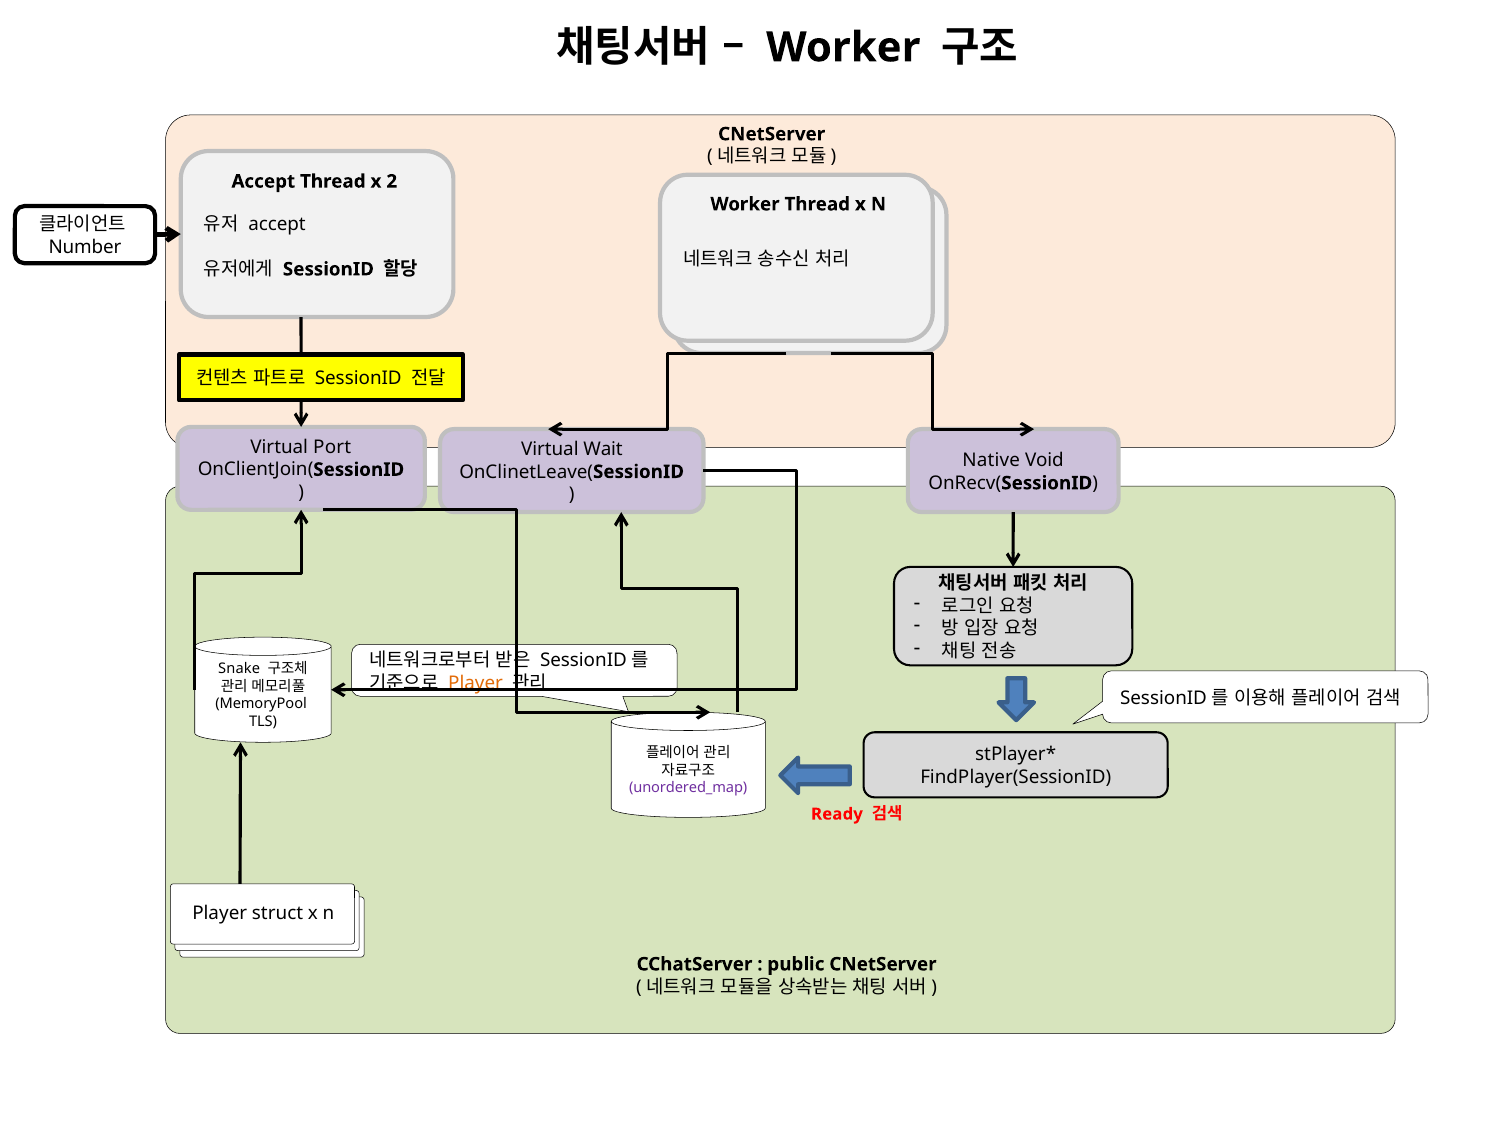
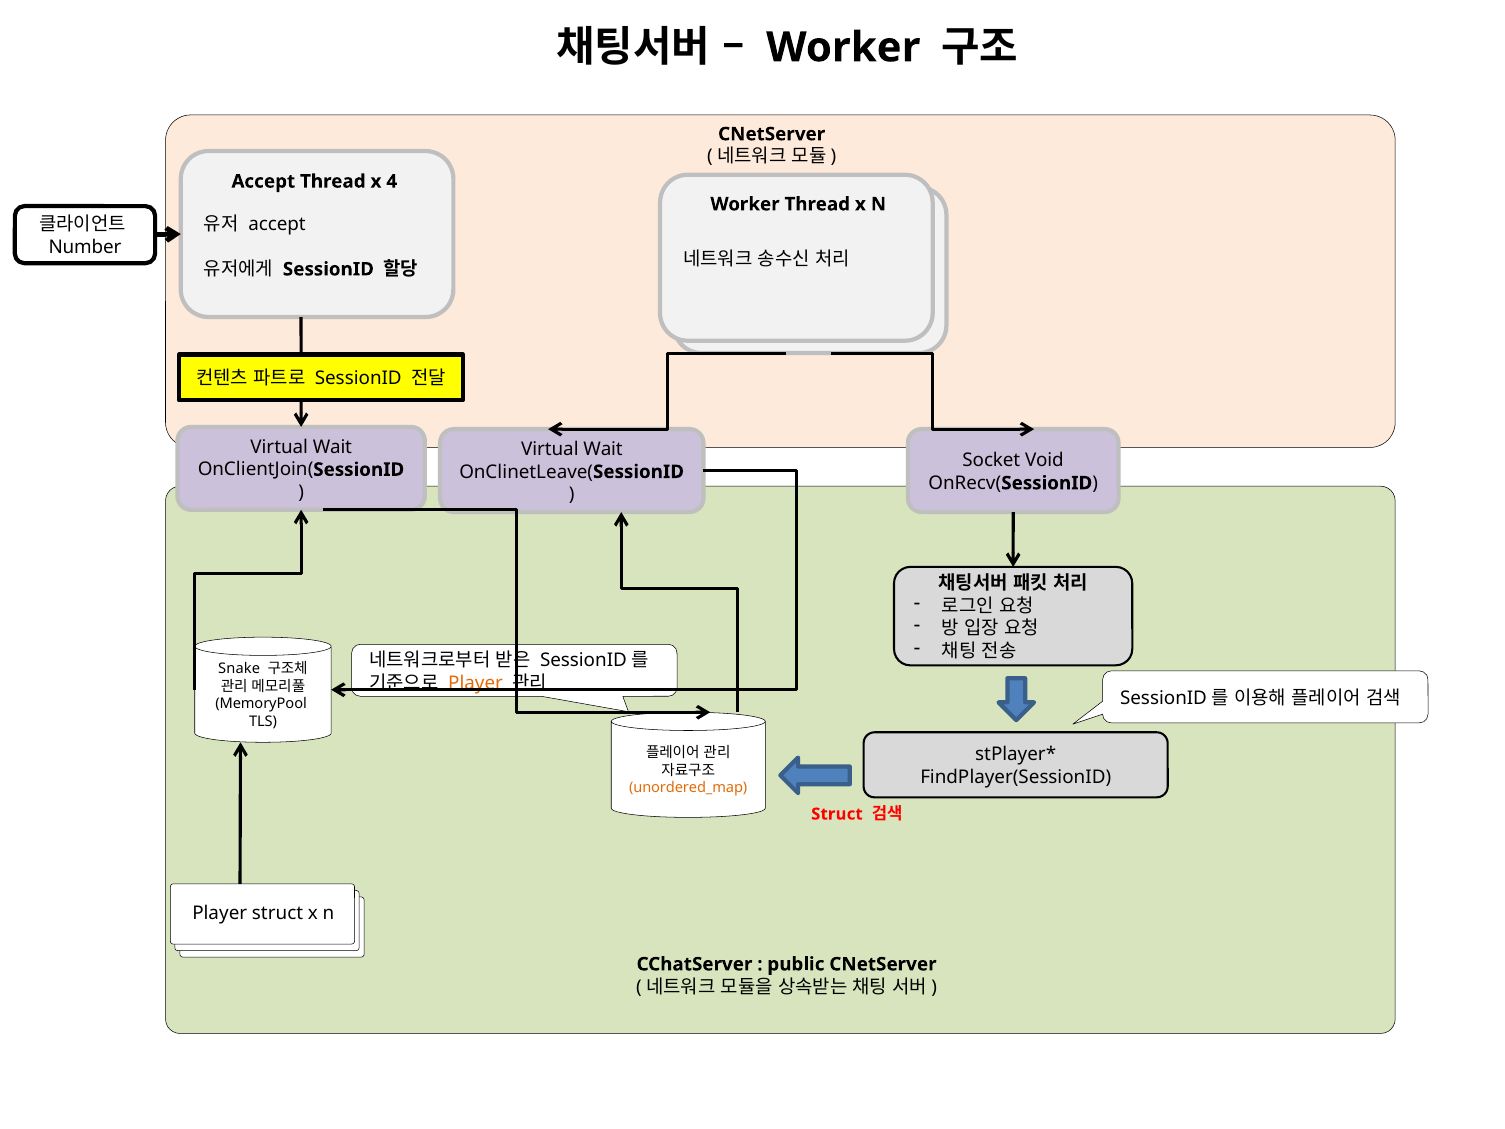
2: 2 -> 4 (392, 181)
Port: Port -> Wait (332, 447)
Native: Native -> Socket (991, 460)
unordered_map colour: purple -> orange (688, 788)
Ready: Ready -> Struct (837, 814)
